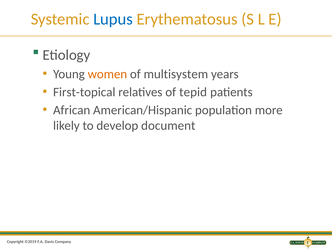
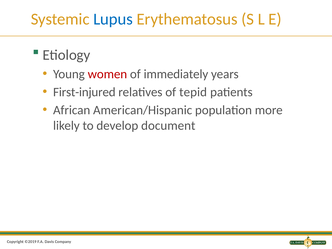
women colour: orange -> red (107, 74)
multisystem: multisystem -> immediately (176, 74)
First-topical: First-topical -> First-injured (84, 92)
